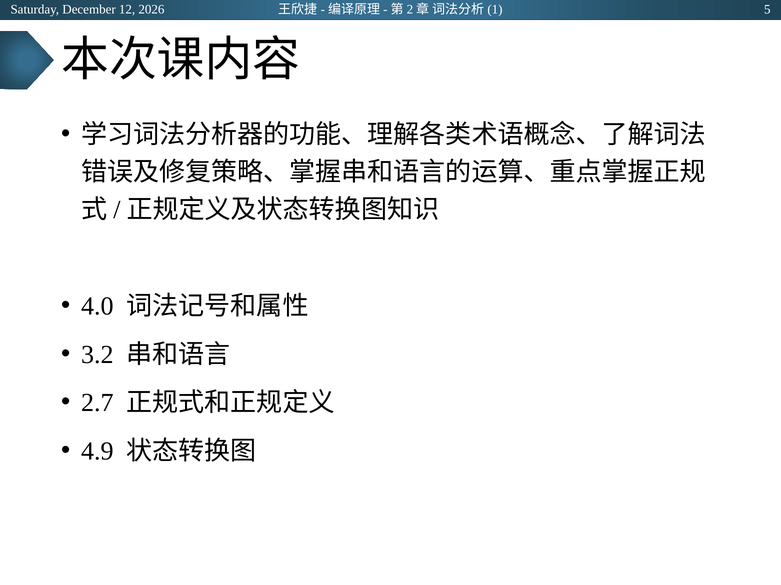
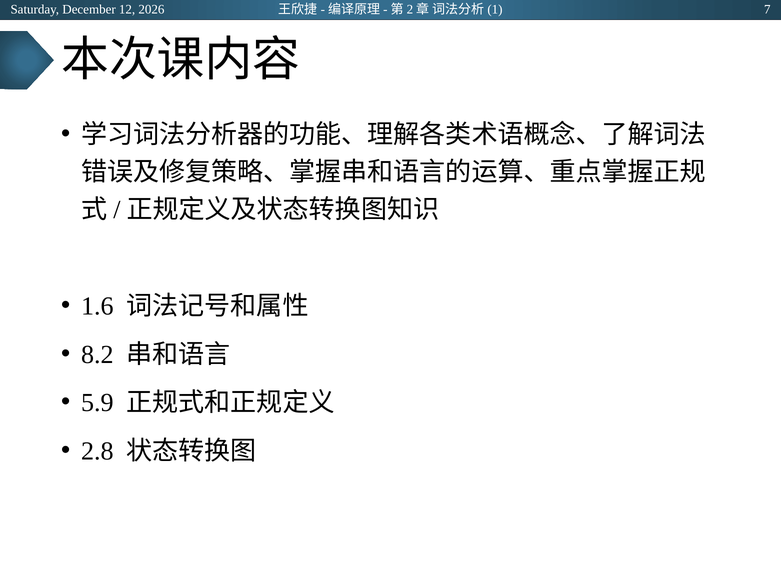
5: 5 -> 7 (767, 9)
4.0: 4.0 -> 1.6 (97, 307)
3.2: 3.2 -> 8.2 (97, 355)
2.7: 2.7 -> 5.9 (97, 403)
4.9: 4.9 -> 2.8 (97, 452)
